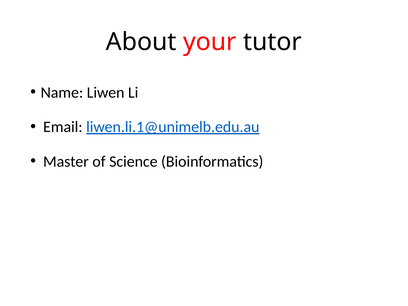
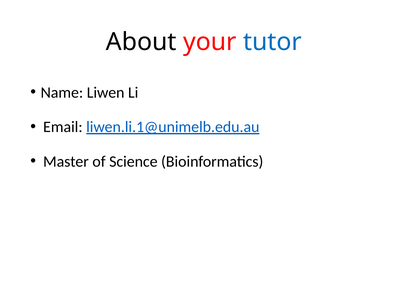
tutor colour: black -> blue (272, 42)
